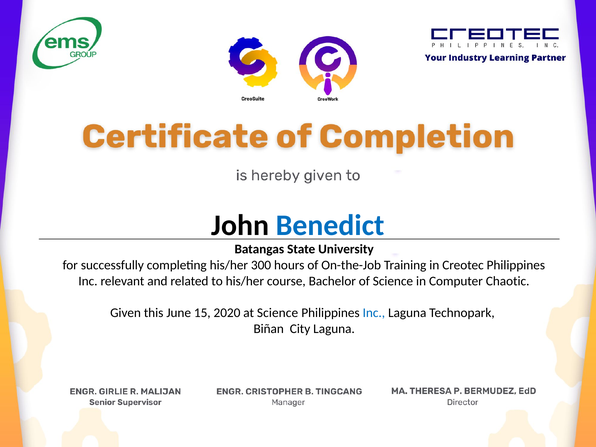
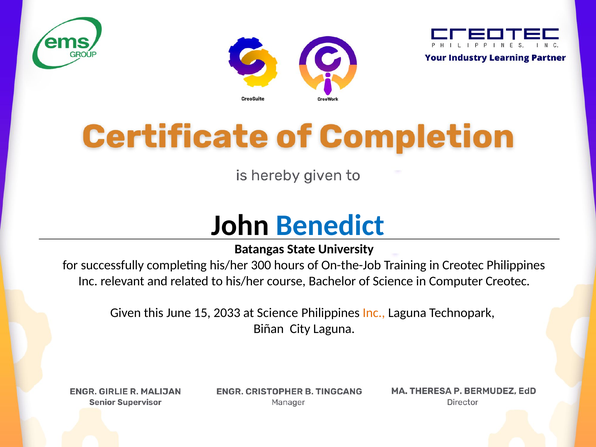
Computer Chaotic: Chaotic -> Creotec (508, 281)
2020: 2020 -> 2033 (227, 313)
Inc colour: blue -> orange (374, 313)
